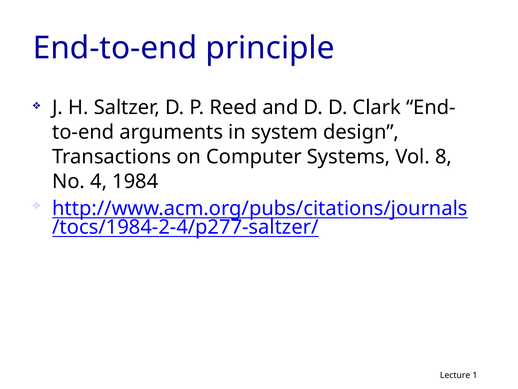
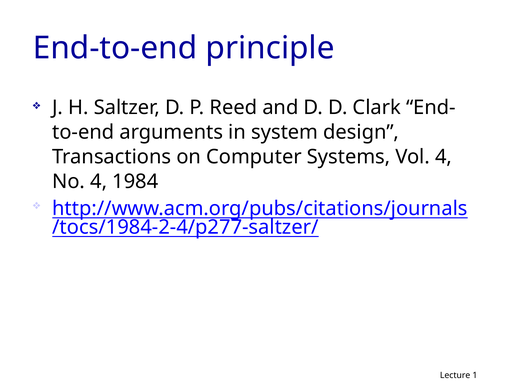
Vol 8: 8 -> 4 (444, 157)
